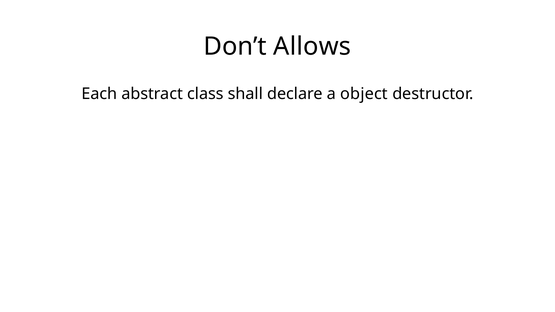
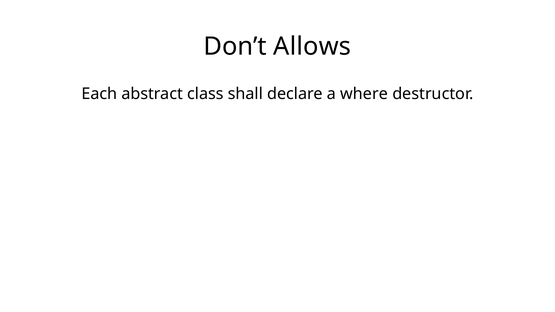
object: object -> where (364, 94)
